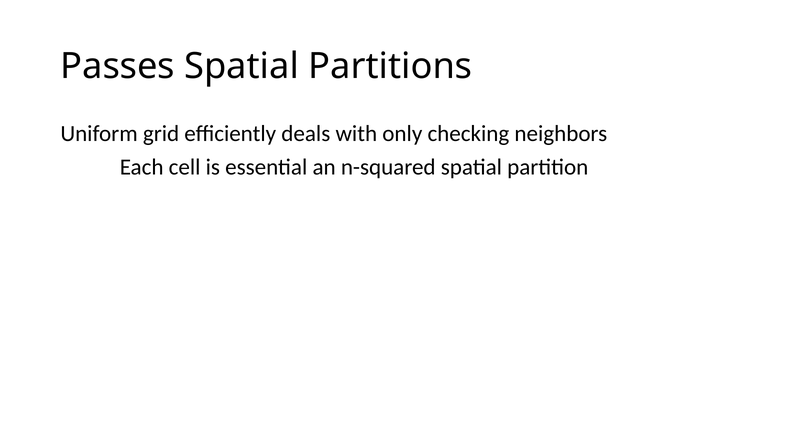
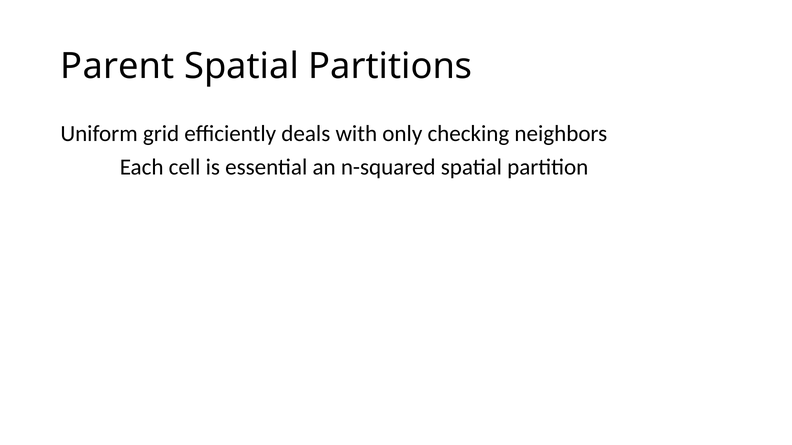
Passes: Passes -> Parent (117, 67)
